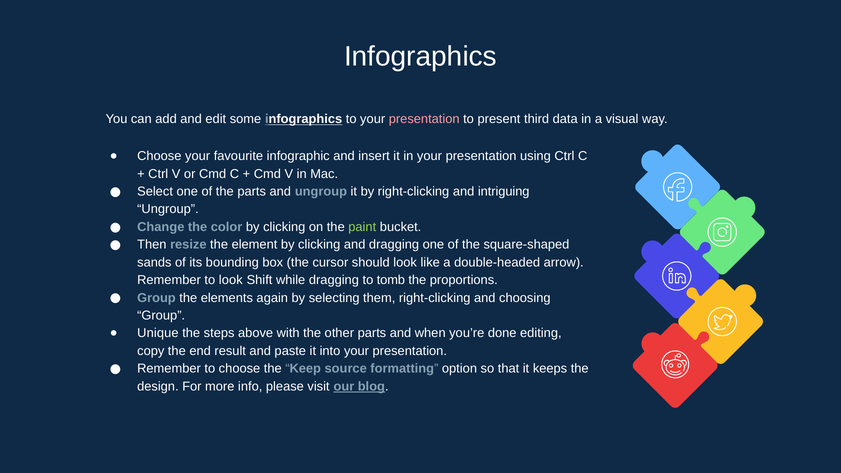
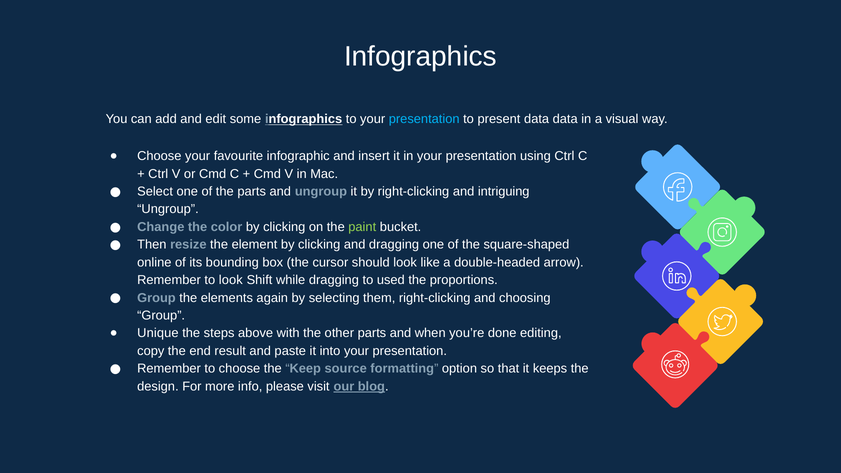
presentation colour: pink -> light blue (424, 119)
present third: third -> data (537, 119)
sands: sands -> online (154, 262)
tomb: tomb -> used (391, 280)
